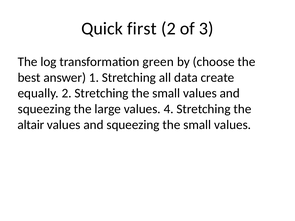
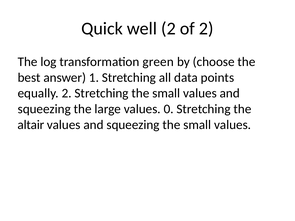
first: first -> well (142, 29)
of 3: 3 -> 2 (206, 29)
create: create -> points (217, 78)
4: 4 -> 0 (169, 109)
